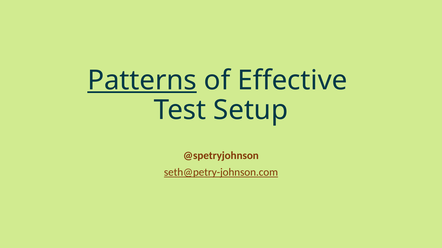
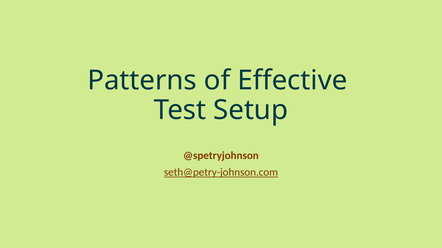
Patterns underline: present -> none (142, 81)
